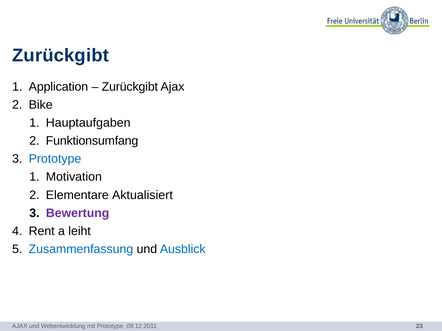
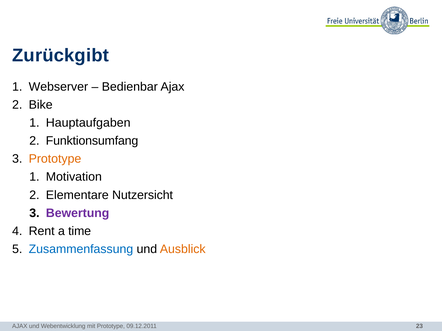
Application: Application -> Webserver (58, 87)
Zurückgibt: Zurückgibt -> Bedienbar (130, 87)
Prototype colour: blue -> orange (55, 159)
Aktualisiert: Aktualisiert -> Nutzersicht (143, 195)
leiht: leiht -> time (80, 231)
Ausblick colour: blue -> orange (183, 250)
